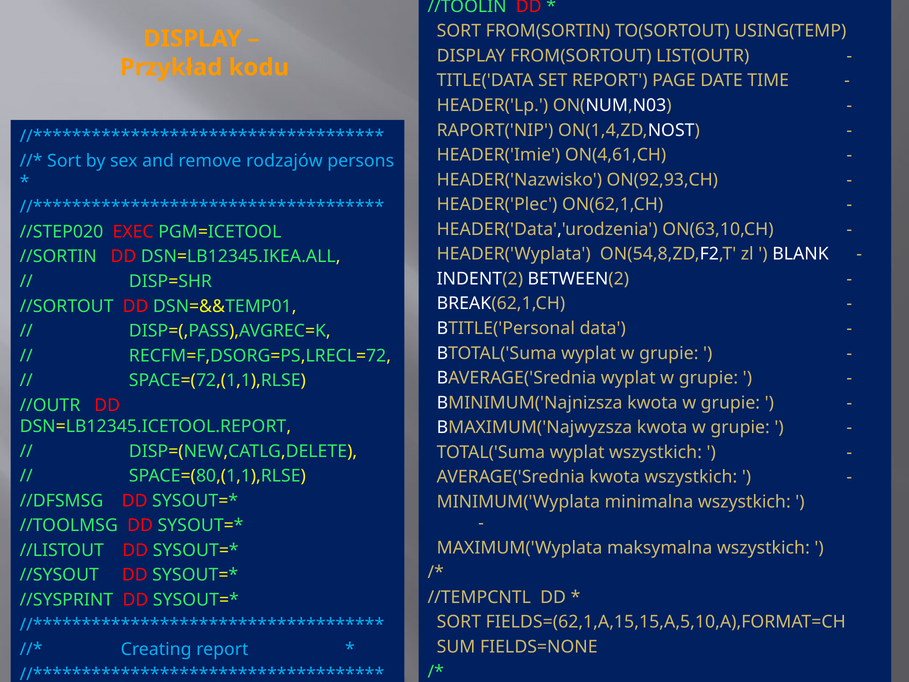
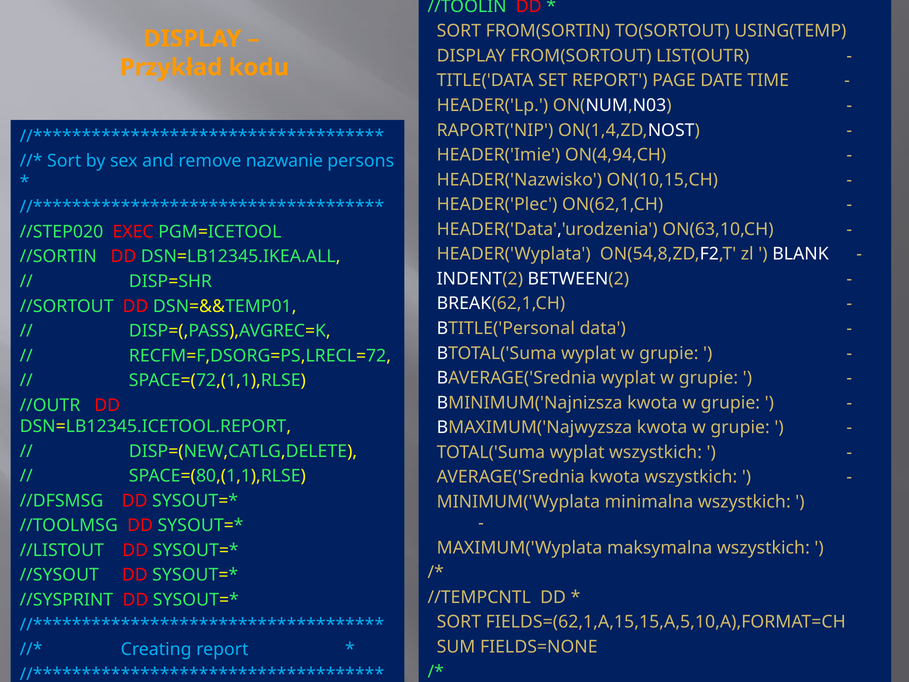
ON(4,61,CH: ON(4,61,CH -> ON(4,94,CH (616, 155)
rodzajów: rodzajów -> nazwanie (284, 161)
ON(92,93,CH: ON(92,93,CH -> ON(10,15,CH (662, 180)
